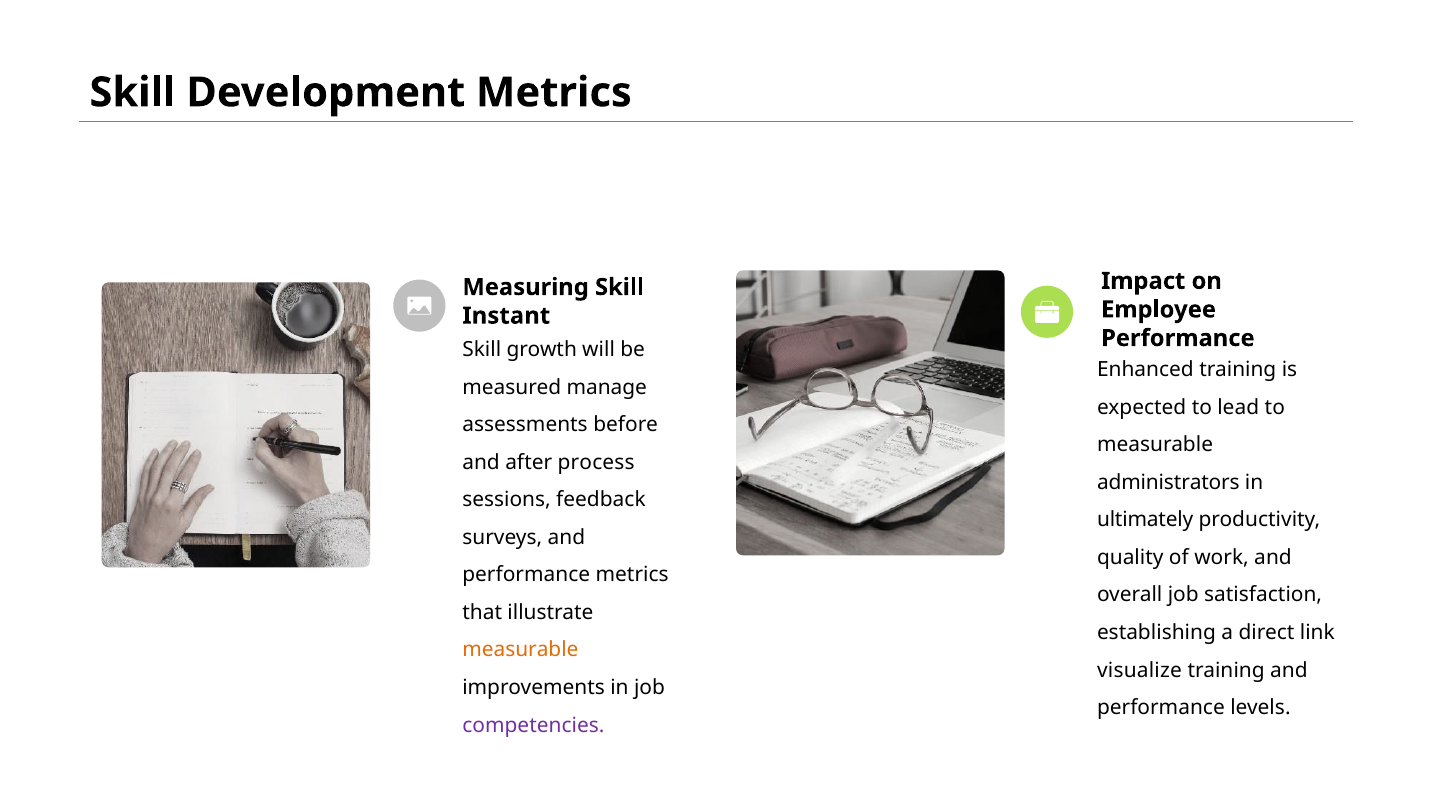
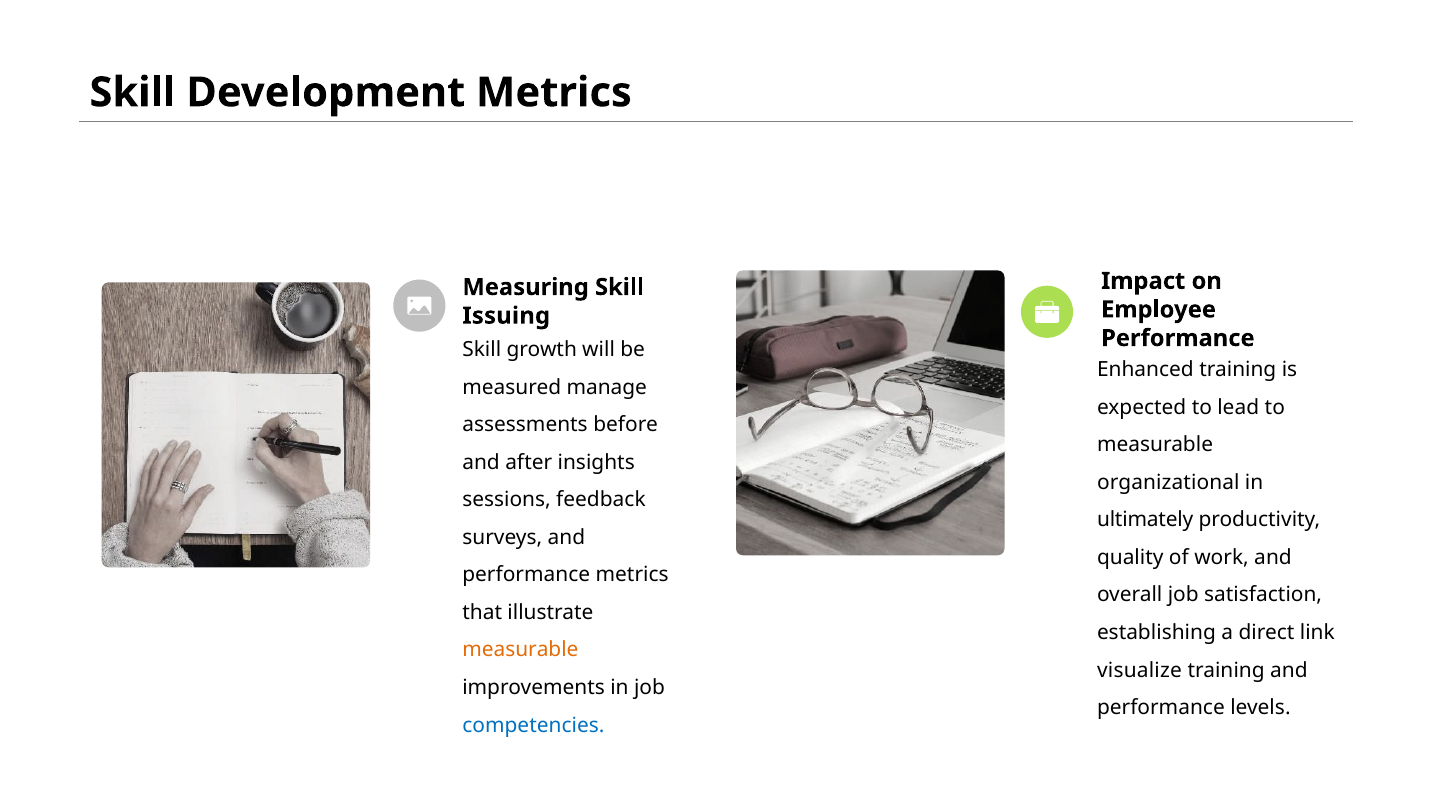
Instant: Instant -> Issuing (506, 316)
process: process -> insights (596, 463)
administrators: administrators -> organizational (1168, 483)
competencies colour: purple -> blue (533, 726)
